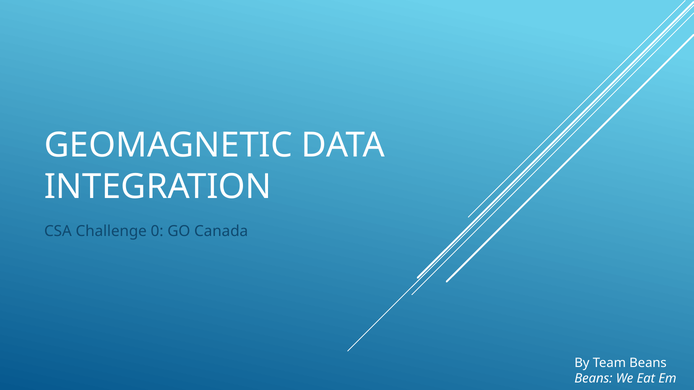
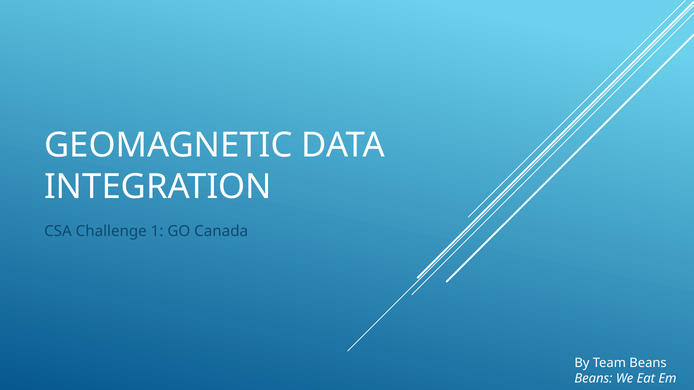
0: 0 -> 1 (157, 232)
